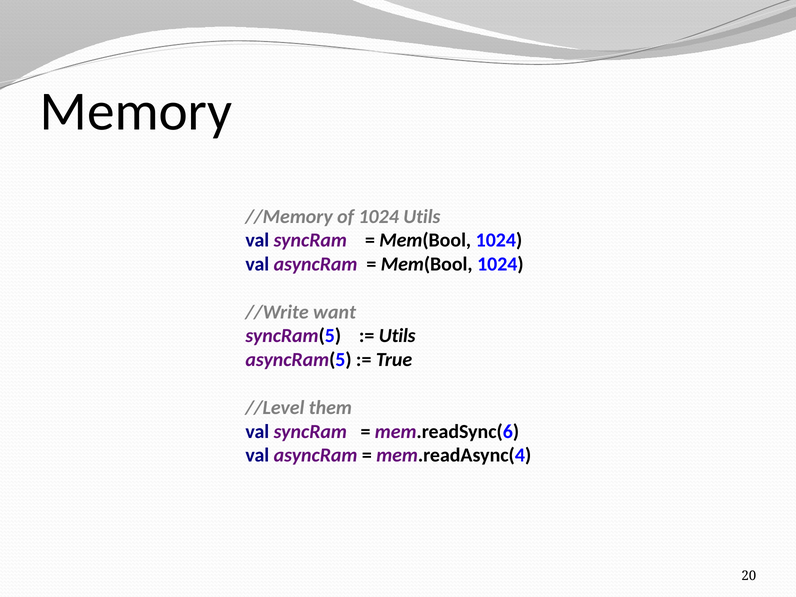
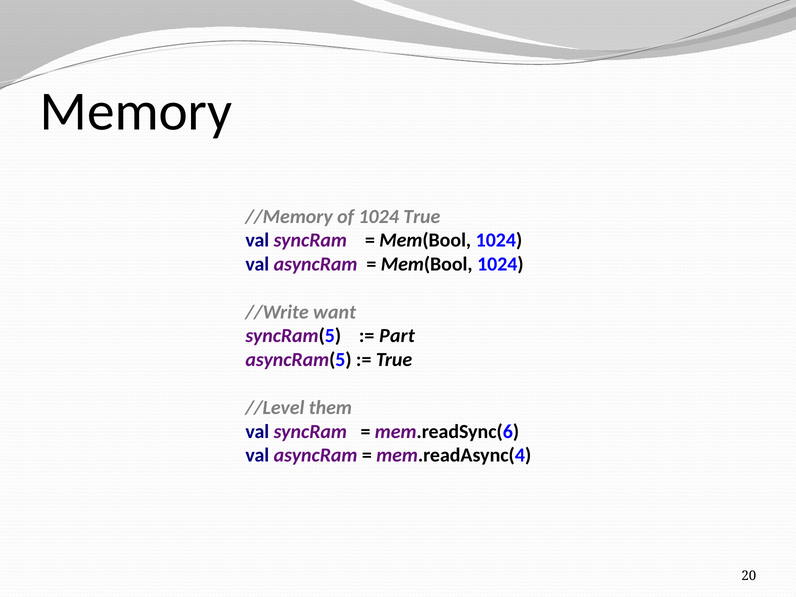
1024 Utils: Utils -> True (422, 217)
Utils: Utils -> Part (397, 336)
